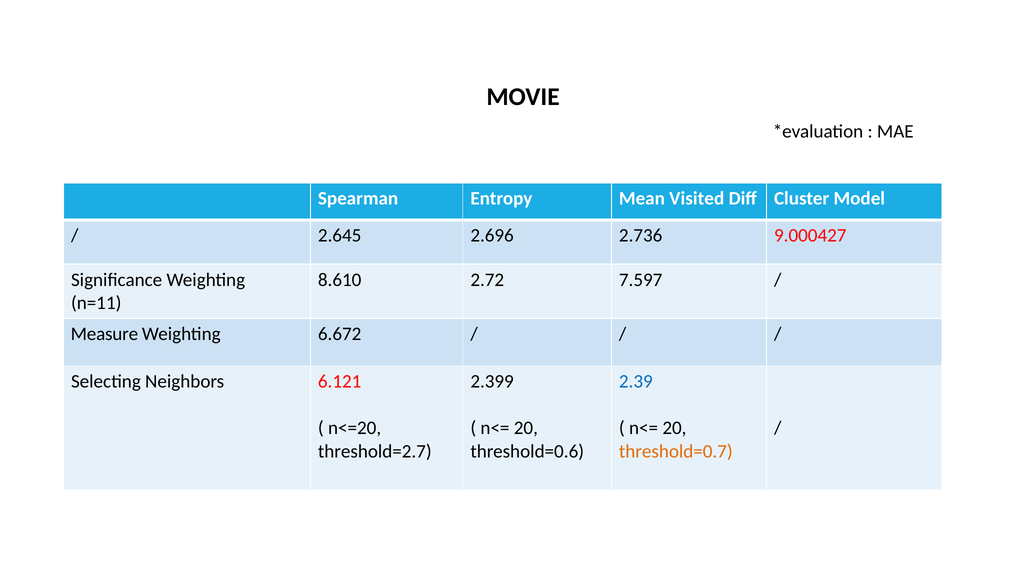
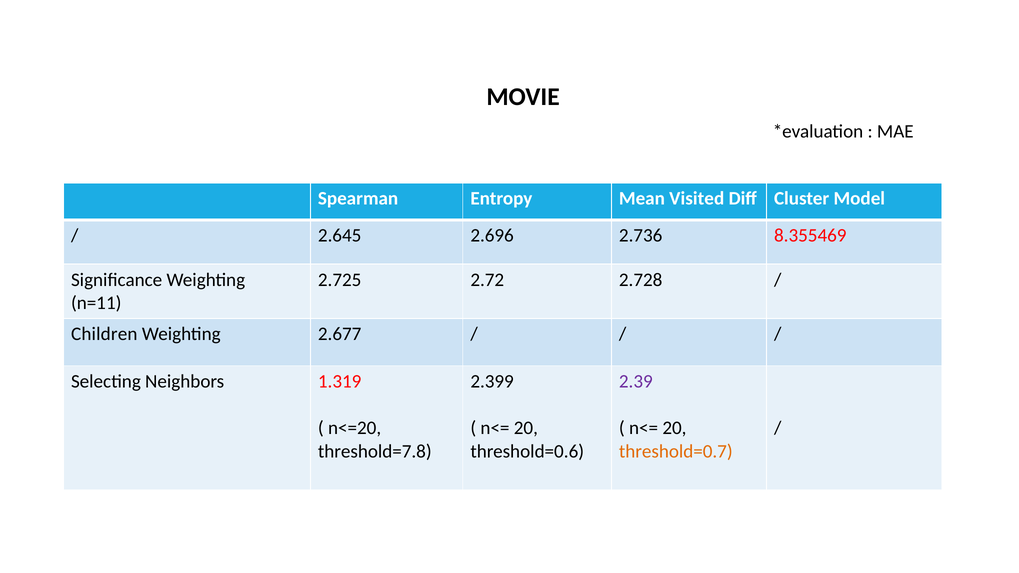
9.000427: 9.000427 -> 8.355469 (810, 236)
8.610: 8.610 -> 2.725 (340, 280)
7.597: 7.597 -> 2.728 (641, 280)
Measure: Measure -> Children (104, 334)
6.672: 6.672 -> 2.677 (340, 334)
6.121: 6.121 -> 1.319 (340, 382)
2.39 colour: blue -> purple (636, 382)
threshold=2.7: threshold=2.7 -> threshold=7.8 (375, 452)
